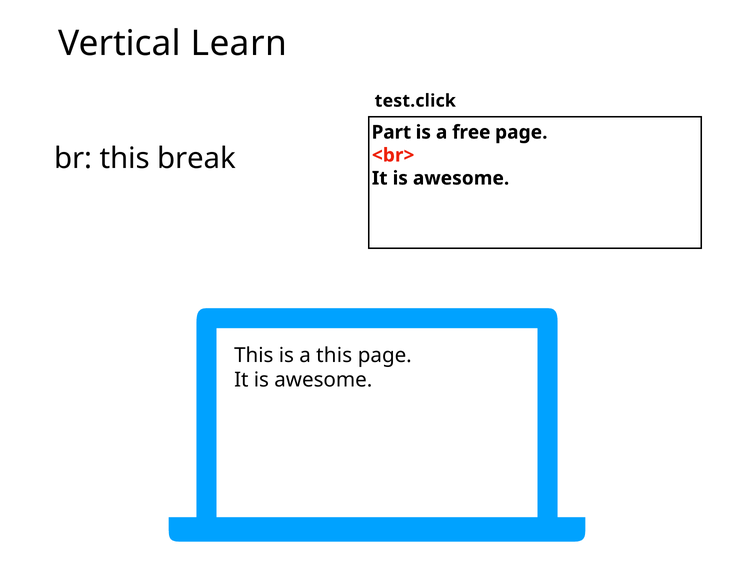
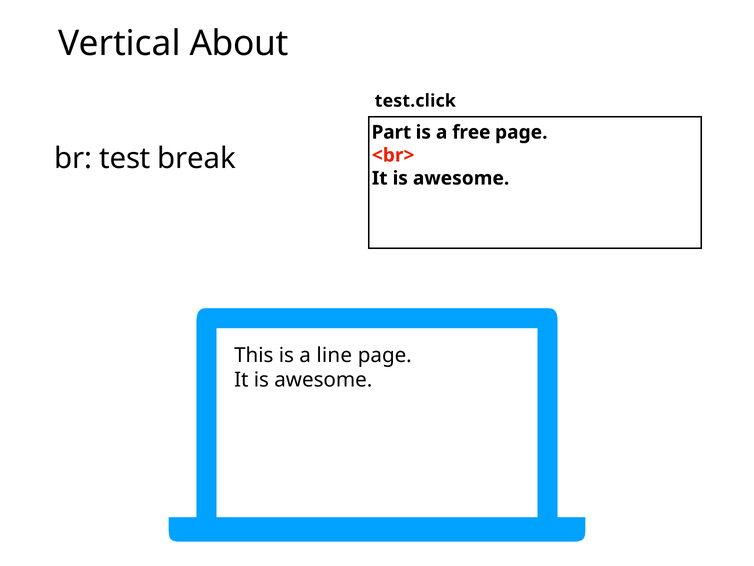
Learn: Learn -> About (239, 43)
br this: this -> test (125, 158)
a this: this -> line (334, 355)
